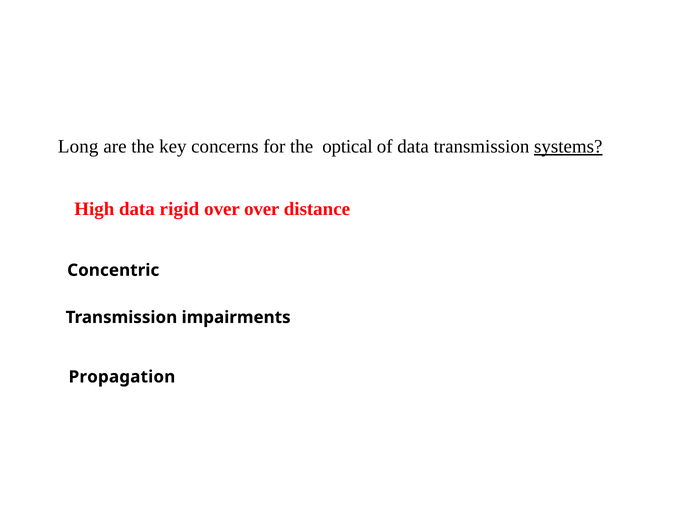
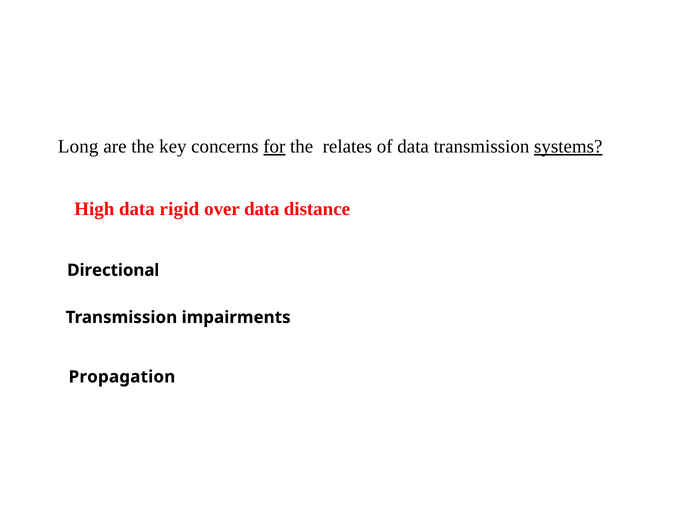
for underline: none -> present (274, 147)
optical: optical -> relates (347, 147)
over over: over -> data (262, 209)
Concentric: Concentric -> Directional (113, 270)
